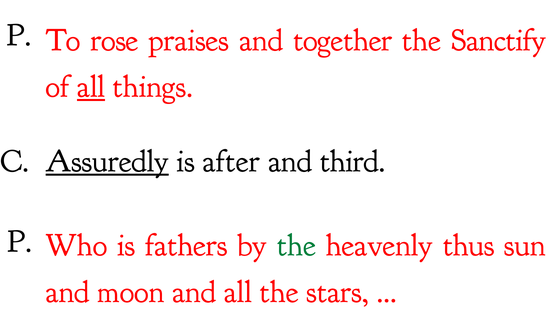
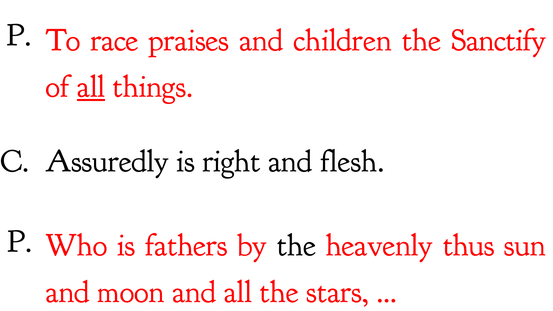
rose: rose -> race (114, 40)
together: together -> children (342, 40)
Assuredly underline: present -> none (107, 161)
after: after -> right (231, 161)
third: third -> flesh (352, 161)
the colour: green -> black (296, 245)
